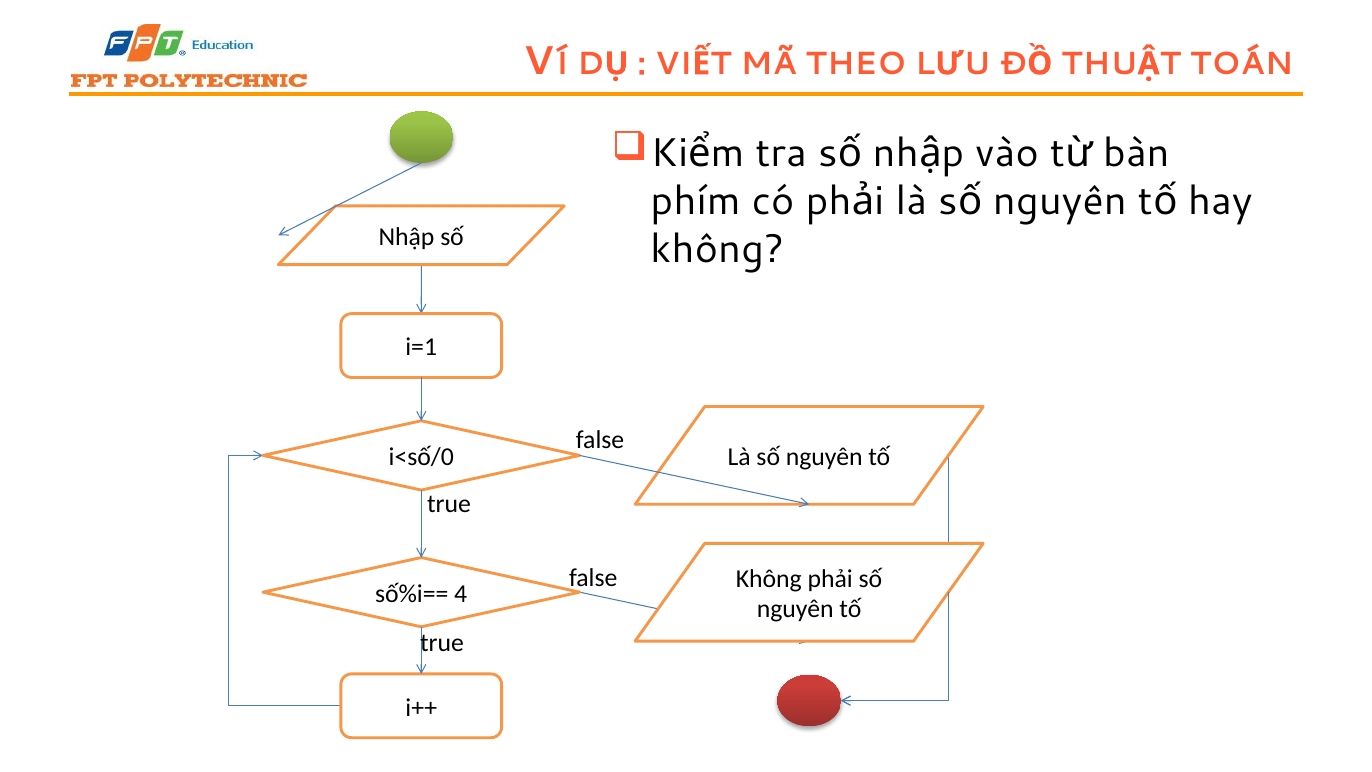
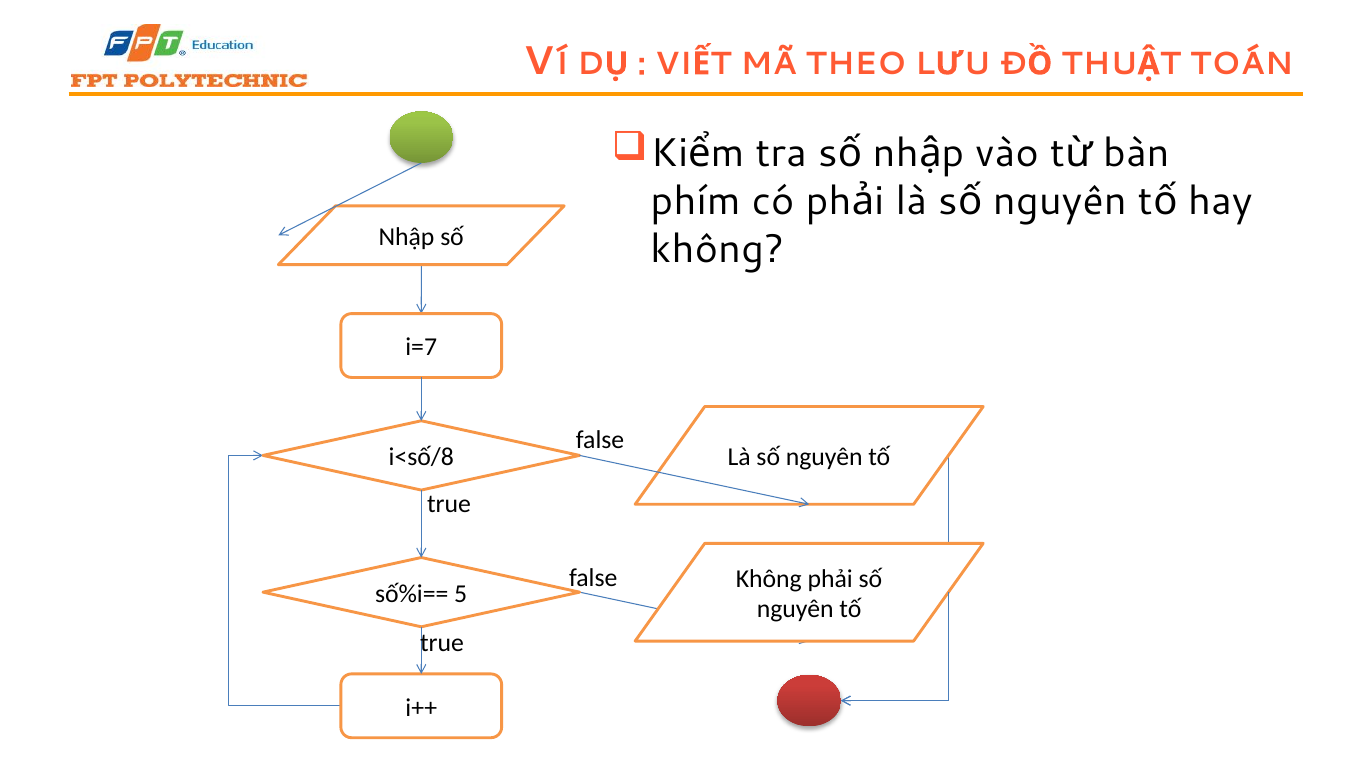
i=1: i=1 -> i=7 (421, 347)
i<số/0: i<số/0 -> i<số/8 (421, 457)
4: 4 -> 5 (461, 594)
